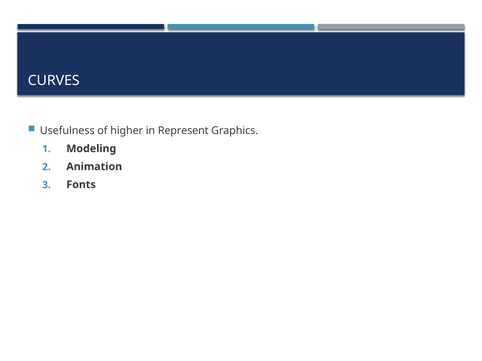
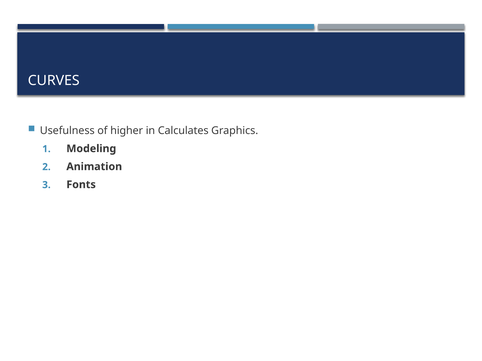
Represent: Represent -> Calculates (183, 131)
